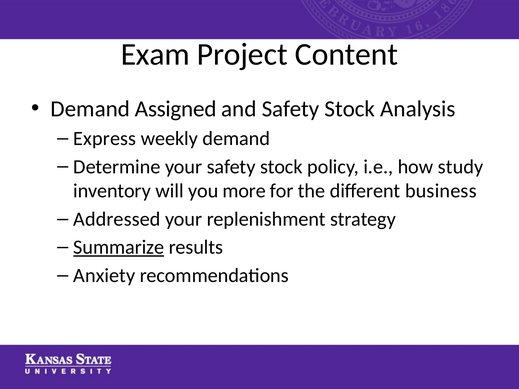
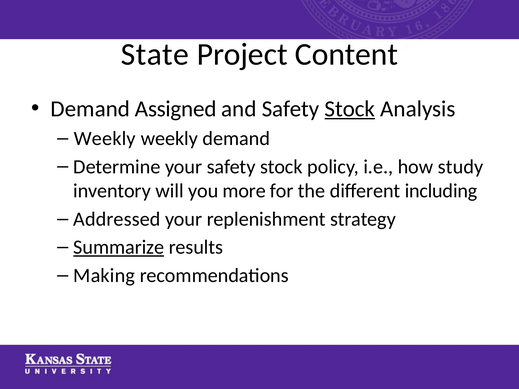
Exam: Exam -> State (155, 54)
Stock underline: none -> present (350, 109)
Express: Express -> Weekly (105, 139)
business: business -> including (441, 191)
Anxiety: Anxiety -> Making (104, 276)
